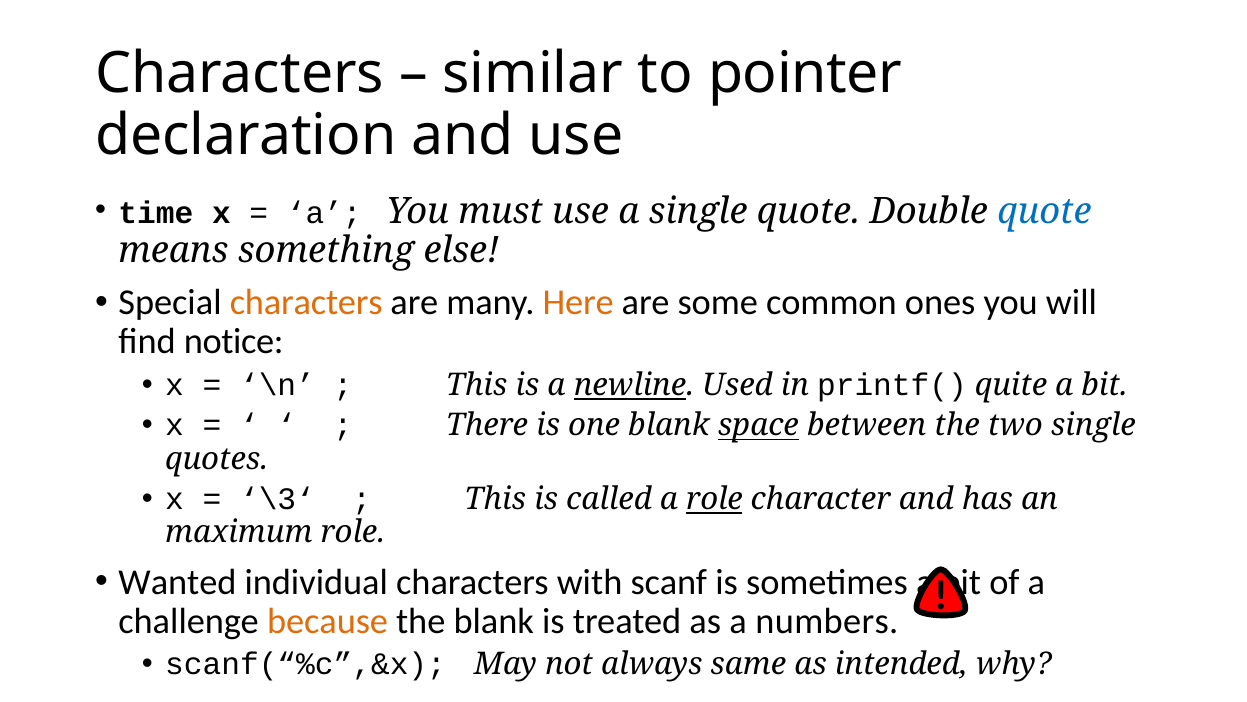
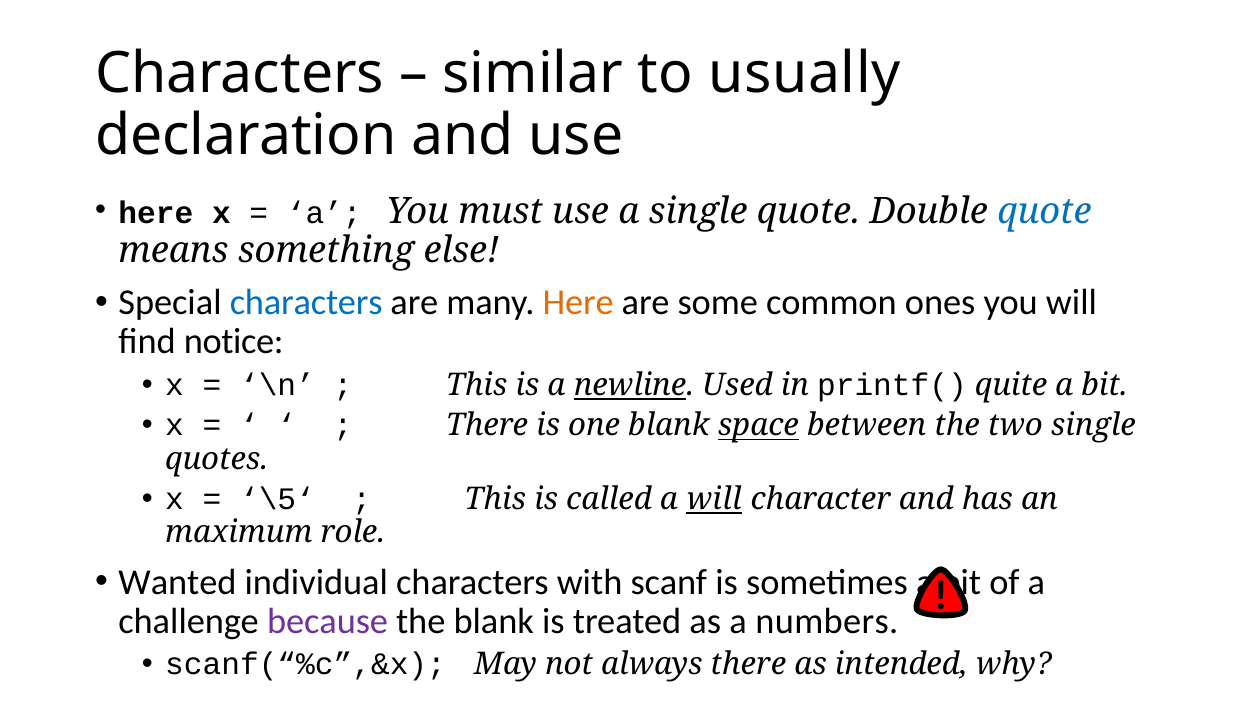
pointer: pointer -> usually (805, 74)
time: time -> here (156, 213)
characters colour: orange -> blue (306, 302)
\3‘: \3‘ -> \5‘ (277, 499)
a role: role -> will (714, 499)
because colour: orange -> purple (328, 621)
always same: same -> there (748, 664)
